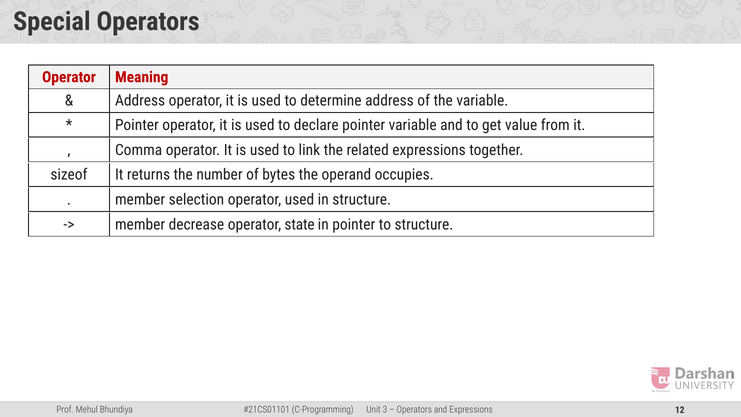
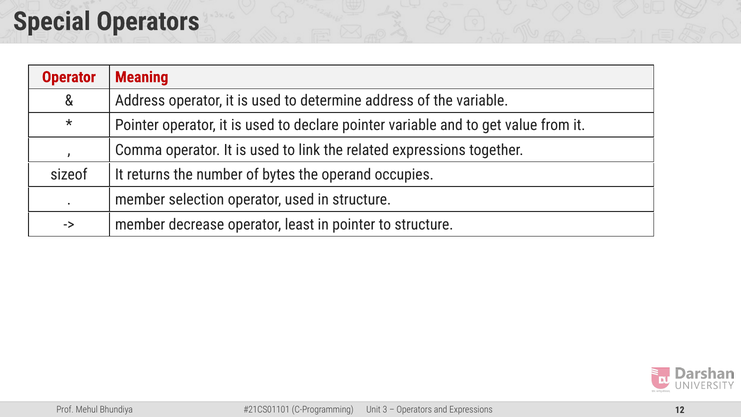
state: state -> least (300, 225)
